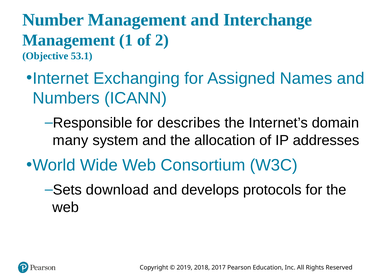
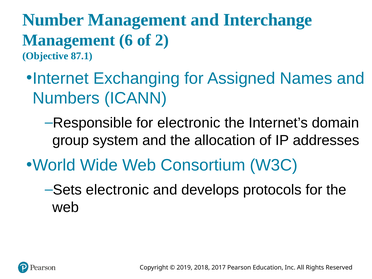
1: 1 -> 6 (126, 40)
53.1: 53.1 -> 87.1 (82, 56)
for describes: describes -> electronic (189, 123)
many: many -> group (71, 140)
Sets download: download -> electronic (117, 190)
